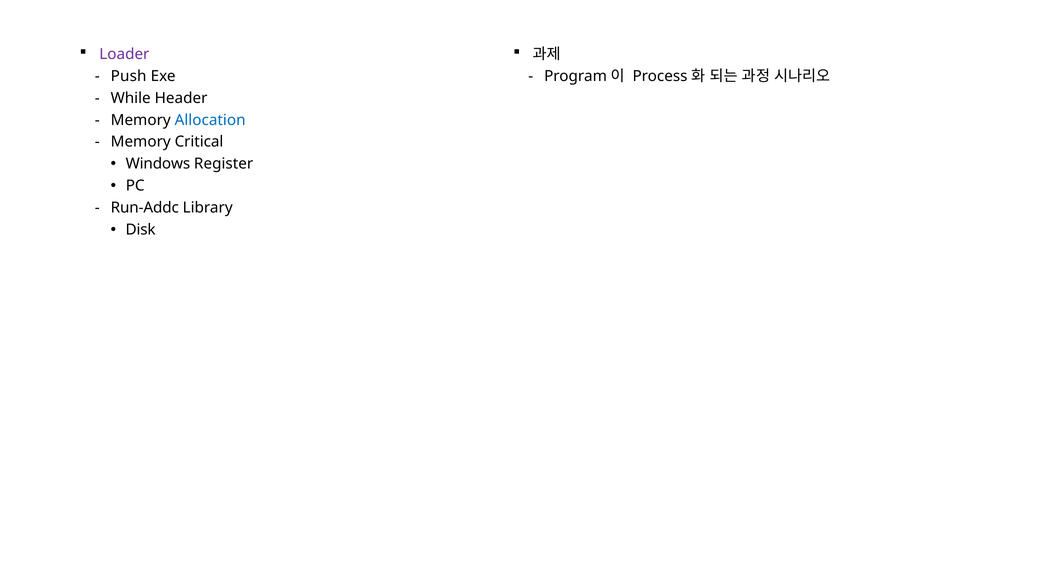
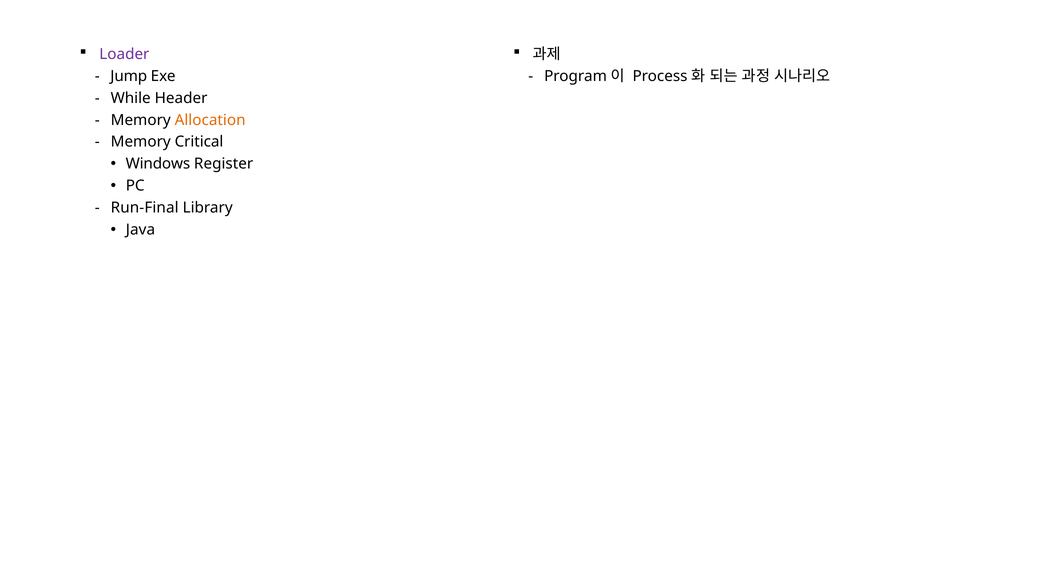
Push: Push -> Jump (129, 76)
Allocation colour: blue -> orange (210, 120)
Run-Addc: Run-Addc -> Run-Final (145, 208)
Disk: Disk -> Java (140, 230)
